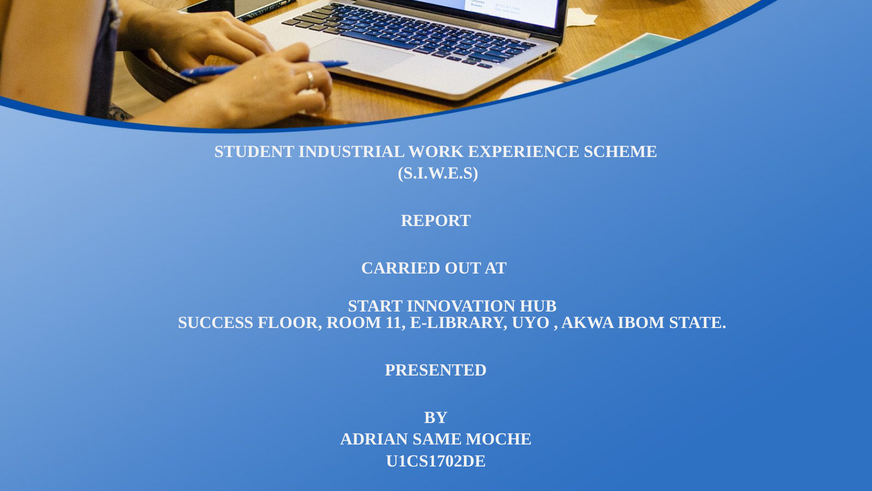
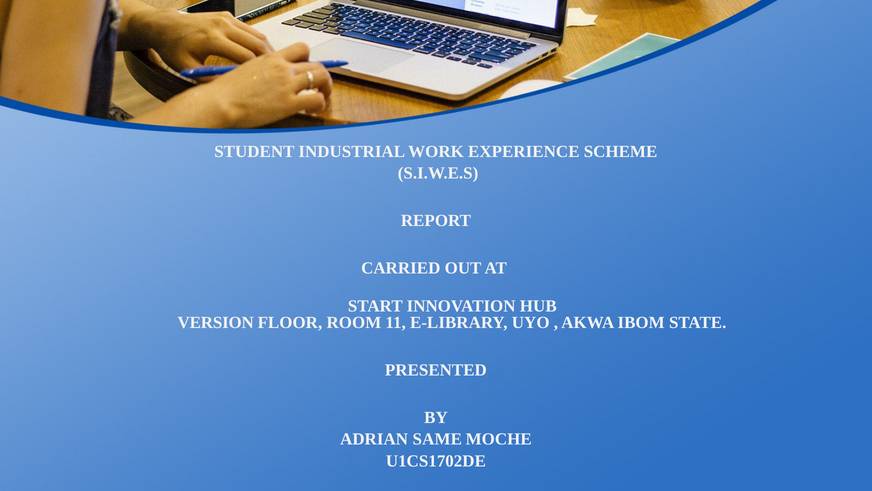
SUCCESS: SUCCESS -> VERSION (216, 322)
